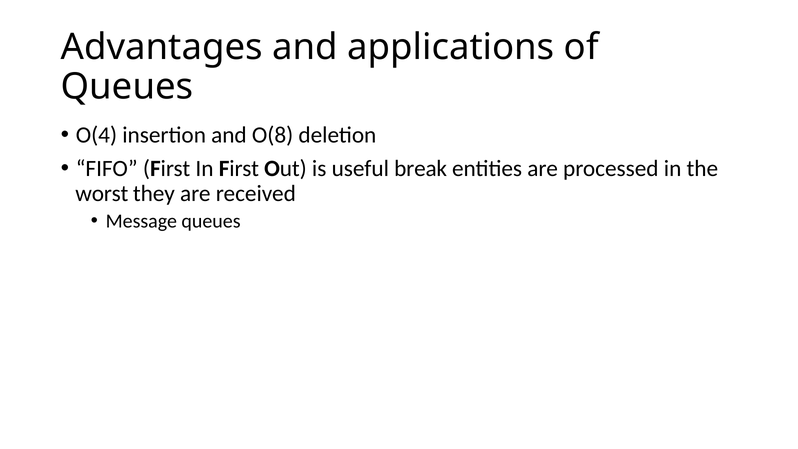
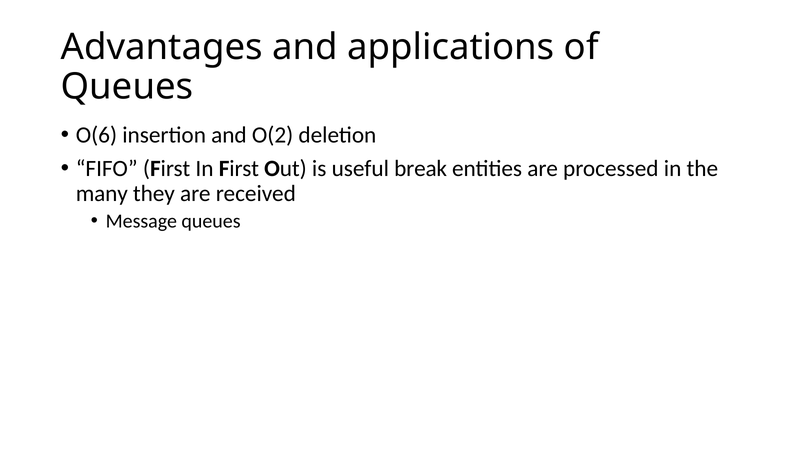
O(4: O(4 -> O(6 (96, 135)
O(8: O(8 -> O(2 (273, 135)
worst: worst -> many (102, 194)
